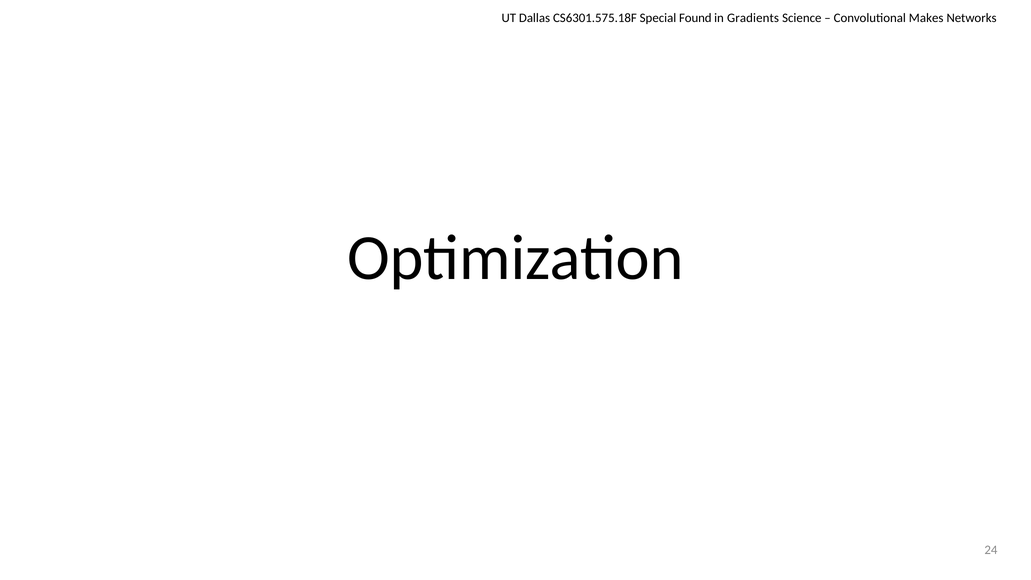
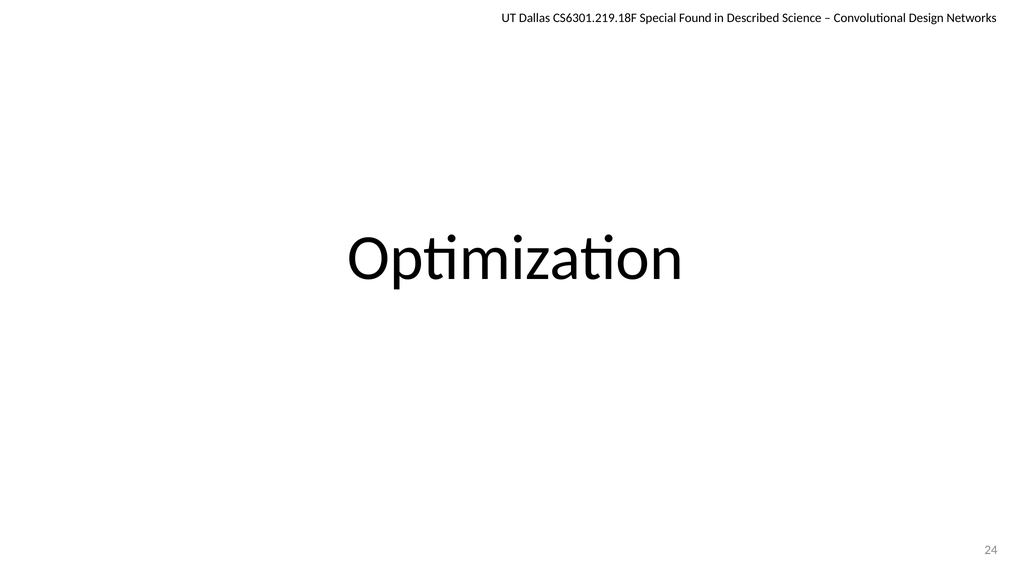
CS6301.575.18F: CS6301.575.18F -> CS6301.219.18F (595, 18)
Gradients: Gradients -> Described (753, 18)
Makes: Makes -> Design (926, 18)
